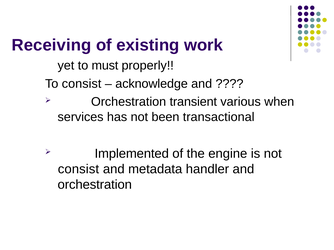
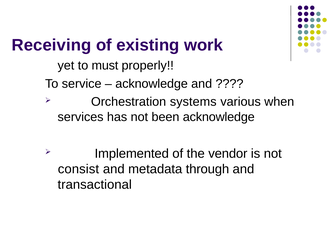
To consist: consist -> service (82, 84)
transient: transient -> systems (193, 102)
been transactional: transactional -> acknowledge (219, 117)
engine: engine -> vendor (228, 154)
handler: handler -> through (207, 169)
orchestration: orchestration -> transactional (95, 185)
